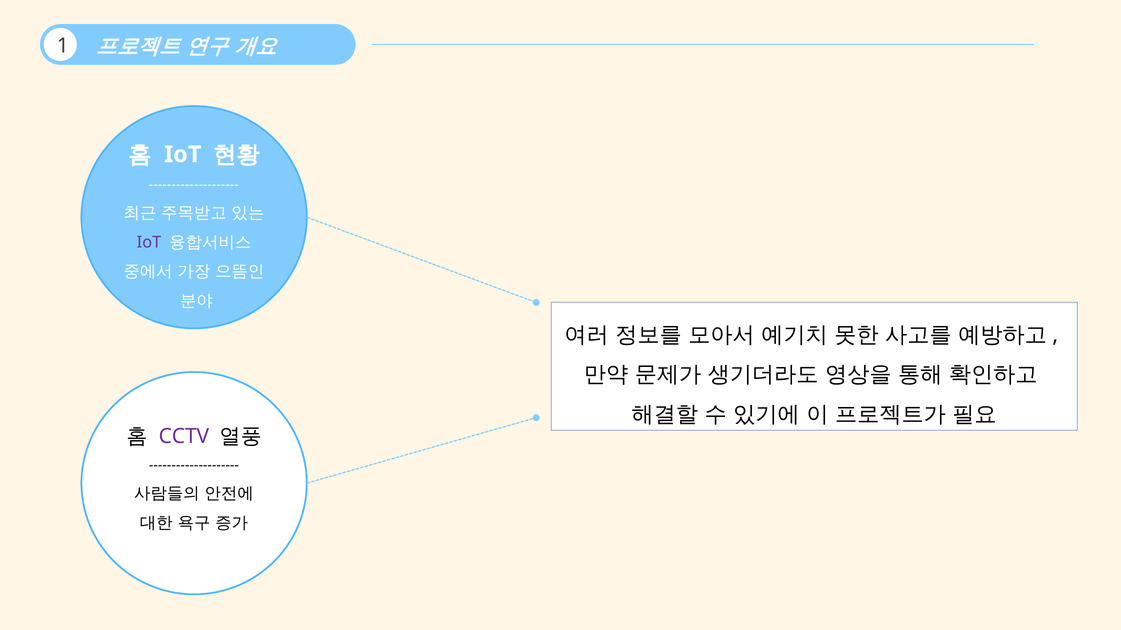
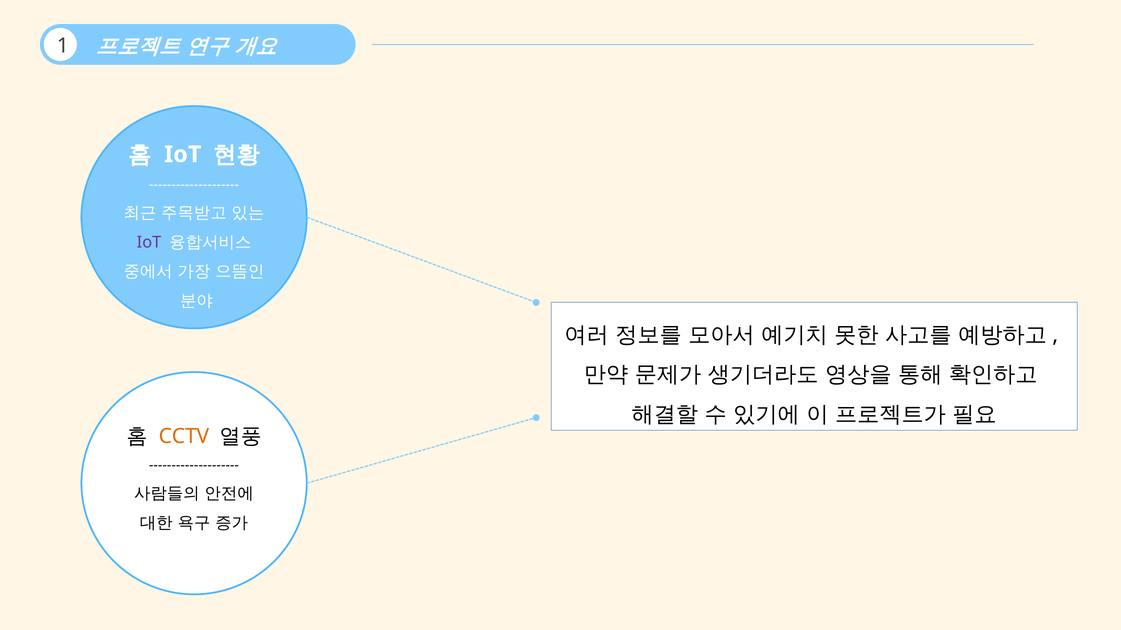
CCTV colour: purple -> orange (184, 437)
